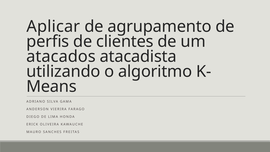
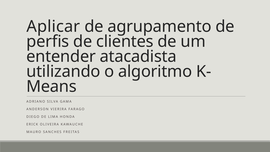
atacados: atacados -> entender (61, 56)
